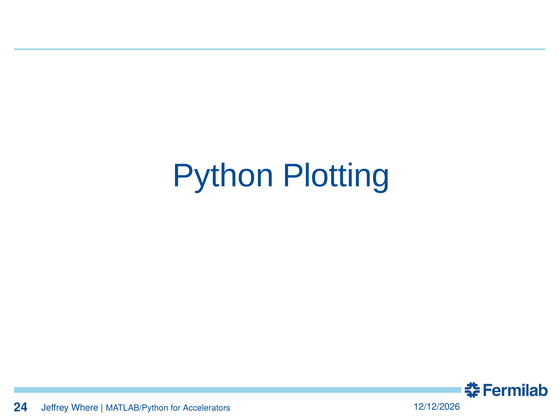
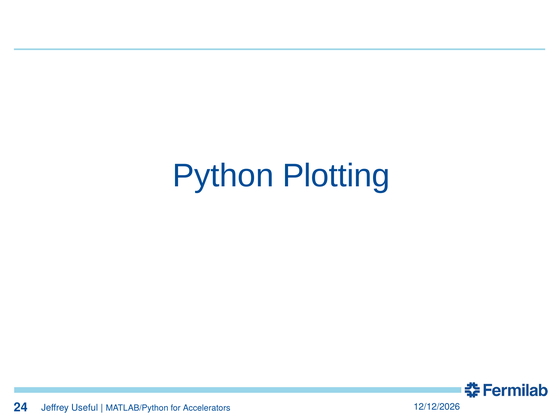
Where: Where -> Useful (85, 407)
